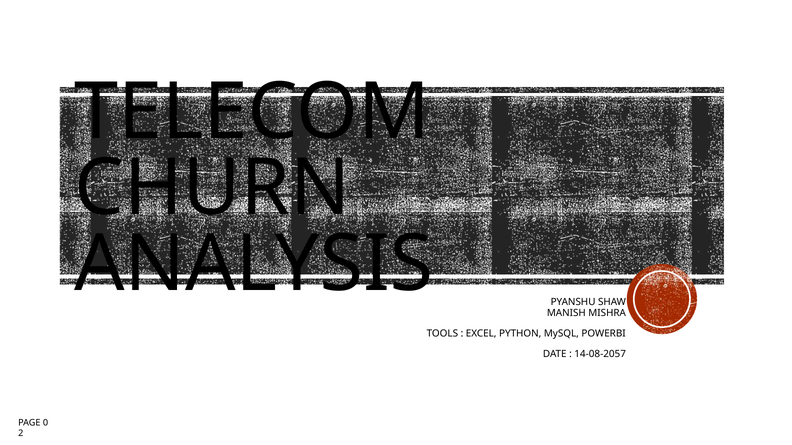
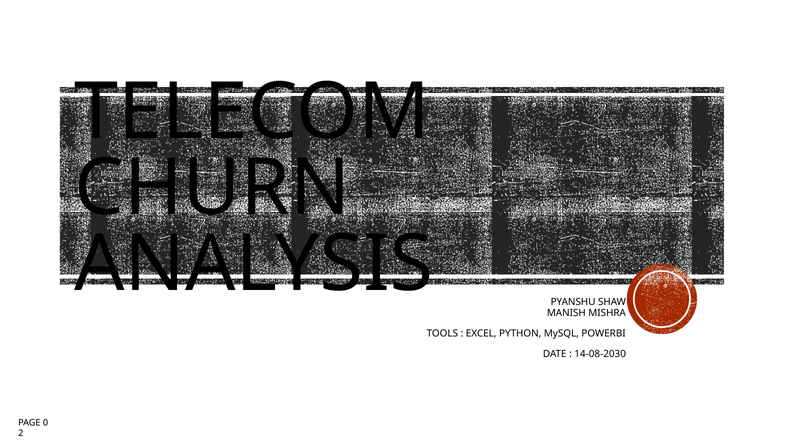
14-08-2057: 14-08-2057 -> 14-08-2030 (600, 354)
